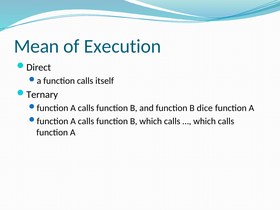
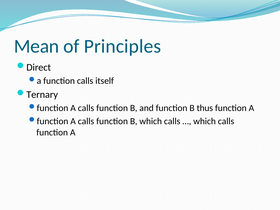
Execution: Execution -> Principles (122, 46)
dice: dice -> thus (205, 108)
